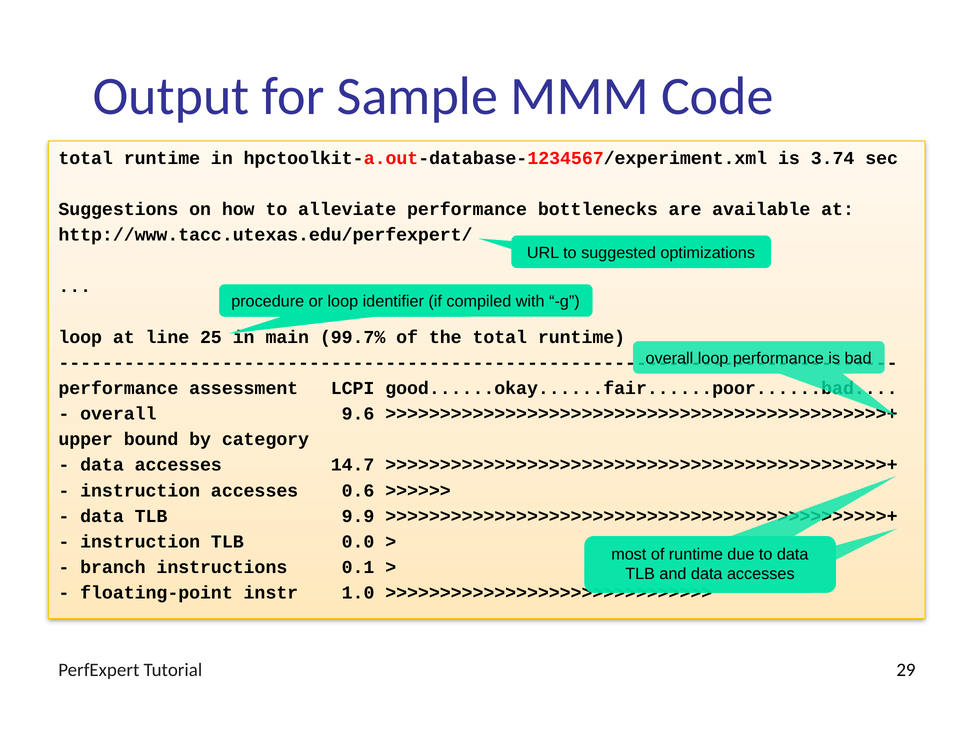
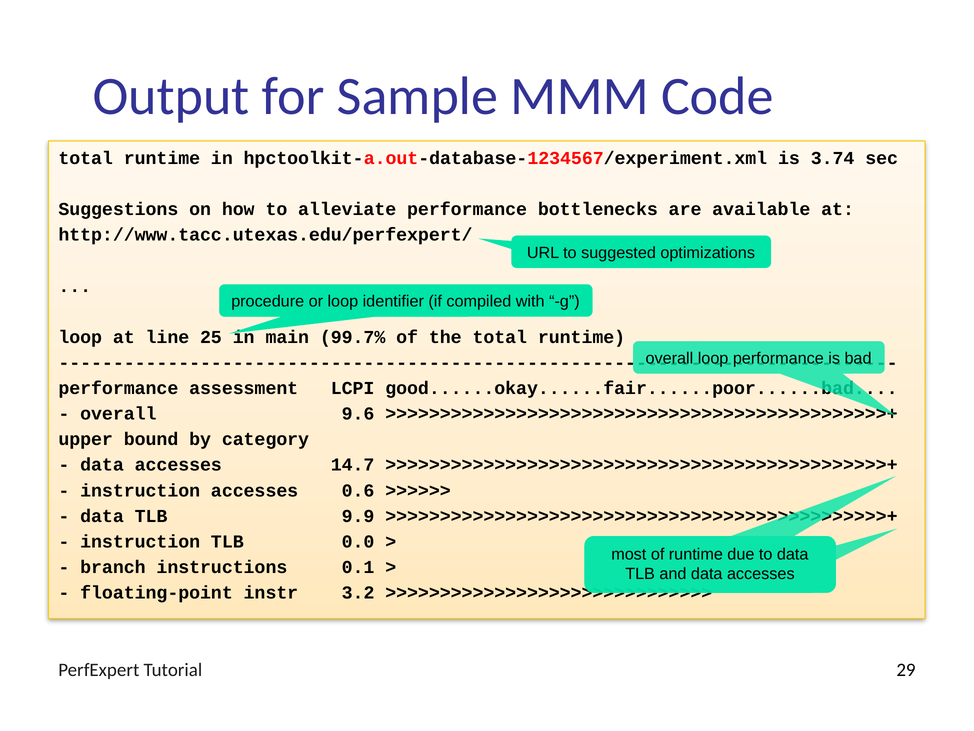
1.0: 1.0 -> 3.2 (358, 592)
